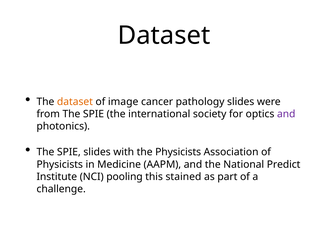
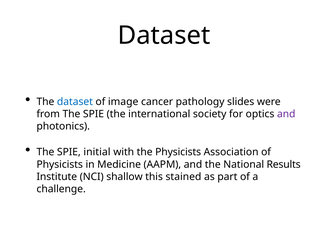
dataset colour: orange -> blue (75, 102)
SPIE slides: slides -> initial (97, 152)
Predict: Predict -> Results (284, 164)
pooling: pooling -> shallow (124, 177)
